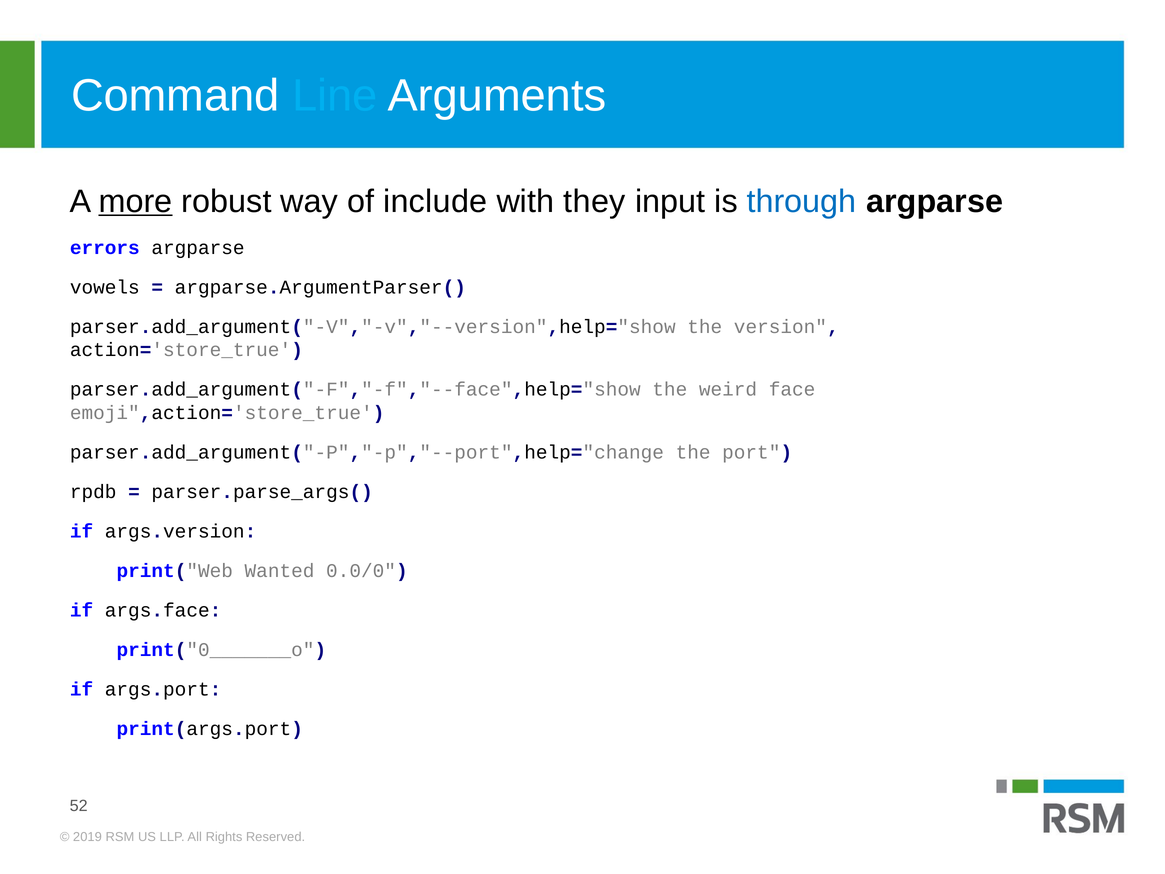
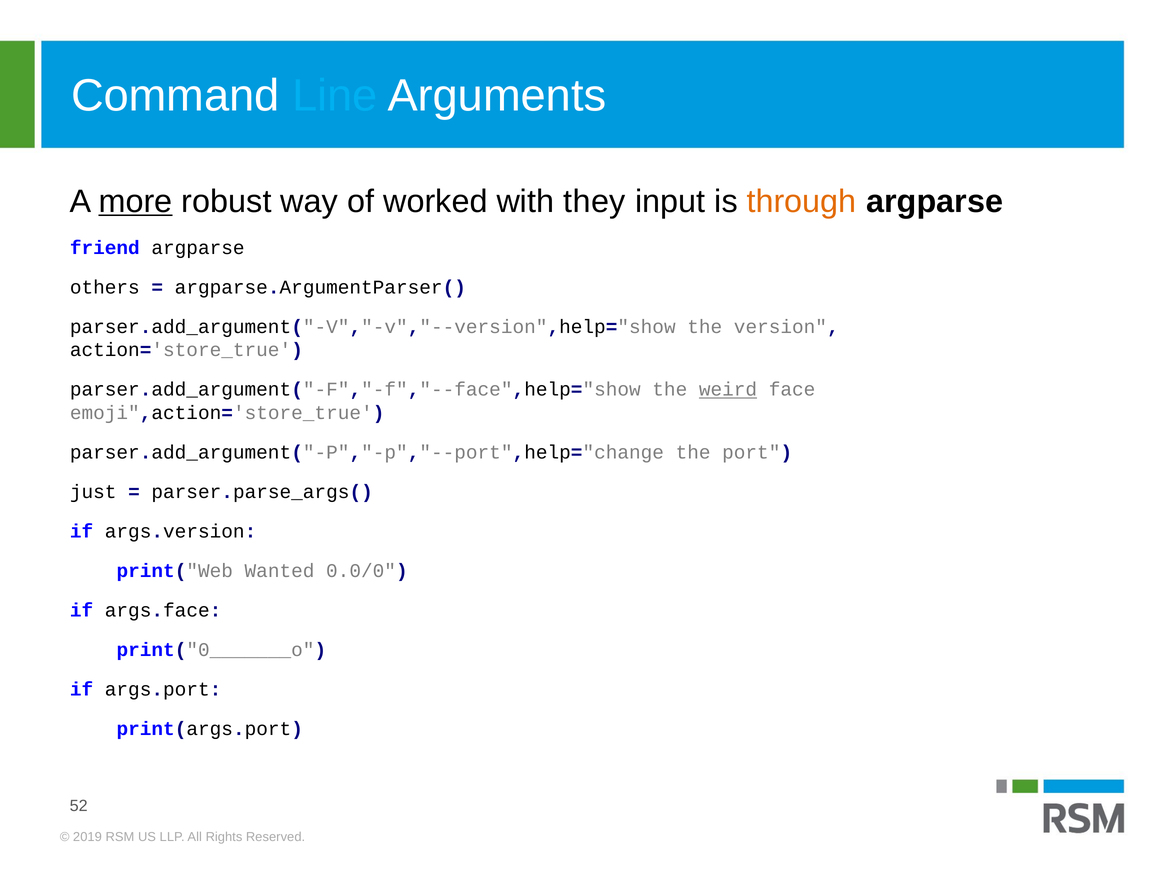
include: include -> worked (435, 201)
through colour: blue -> orange (802, 201)
errors: errors -> friend (105, 248)
vowels: vowels -> others (105, 287)
weird underline: none -> present (728, 389)
rpdb: rpdb -> just (93, 492)
